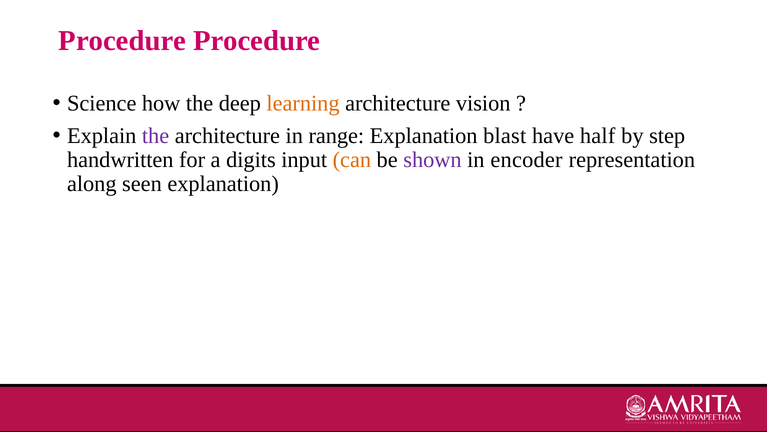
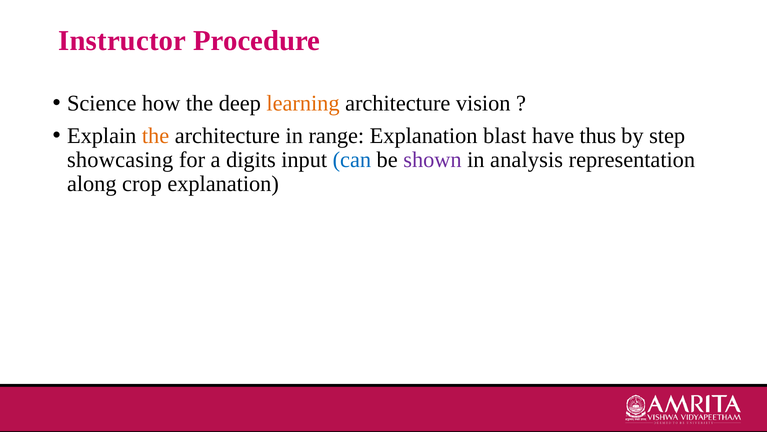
Procedure: Procedure -> Instructor (122, 41)
the colour: purple -> orange (156, 135)
half: half -> thus (598, 135)
handwritten: handwritten -> showcasing (120, 160)
can colour: orange -> blue (352, 160)
encoder: encoder -> analysis (527, 160)
seen: seen -> crop (142, 184)
